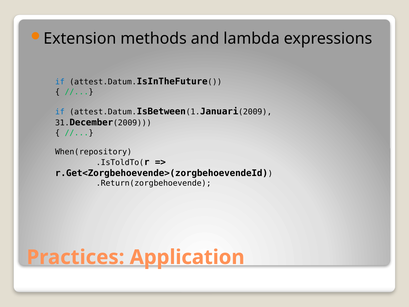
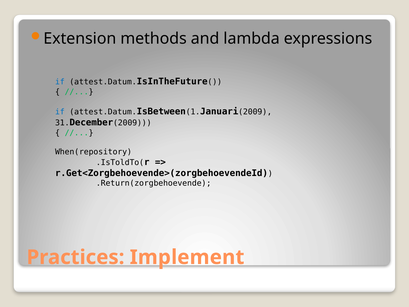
Application: Application -> Implement (187, 257)
